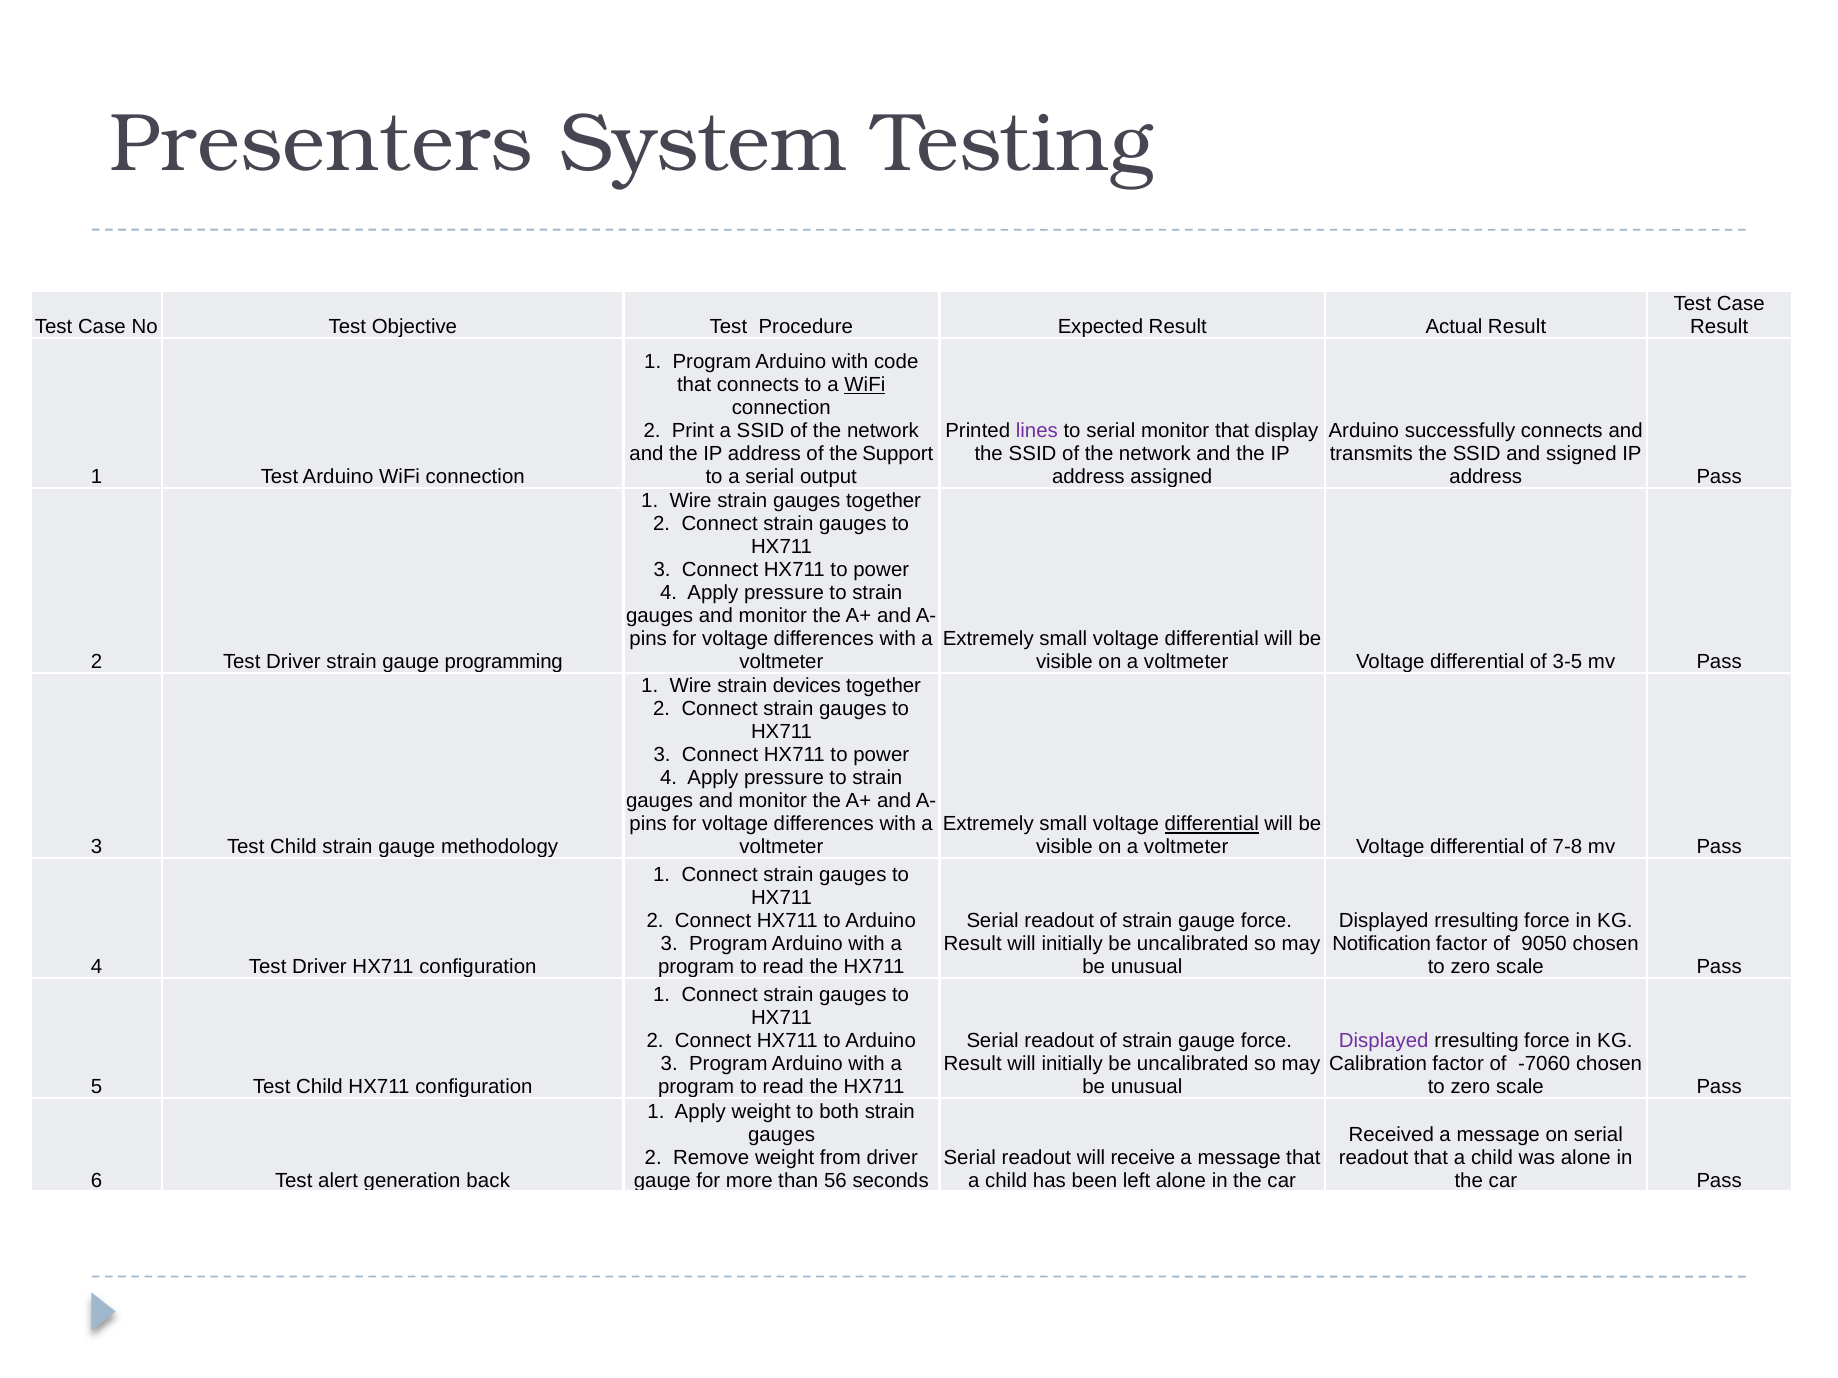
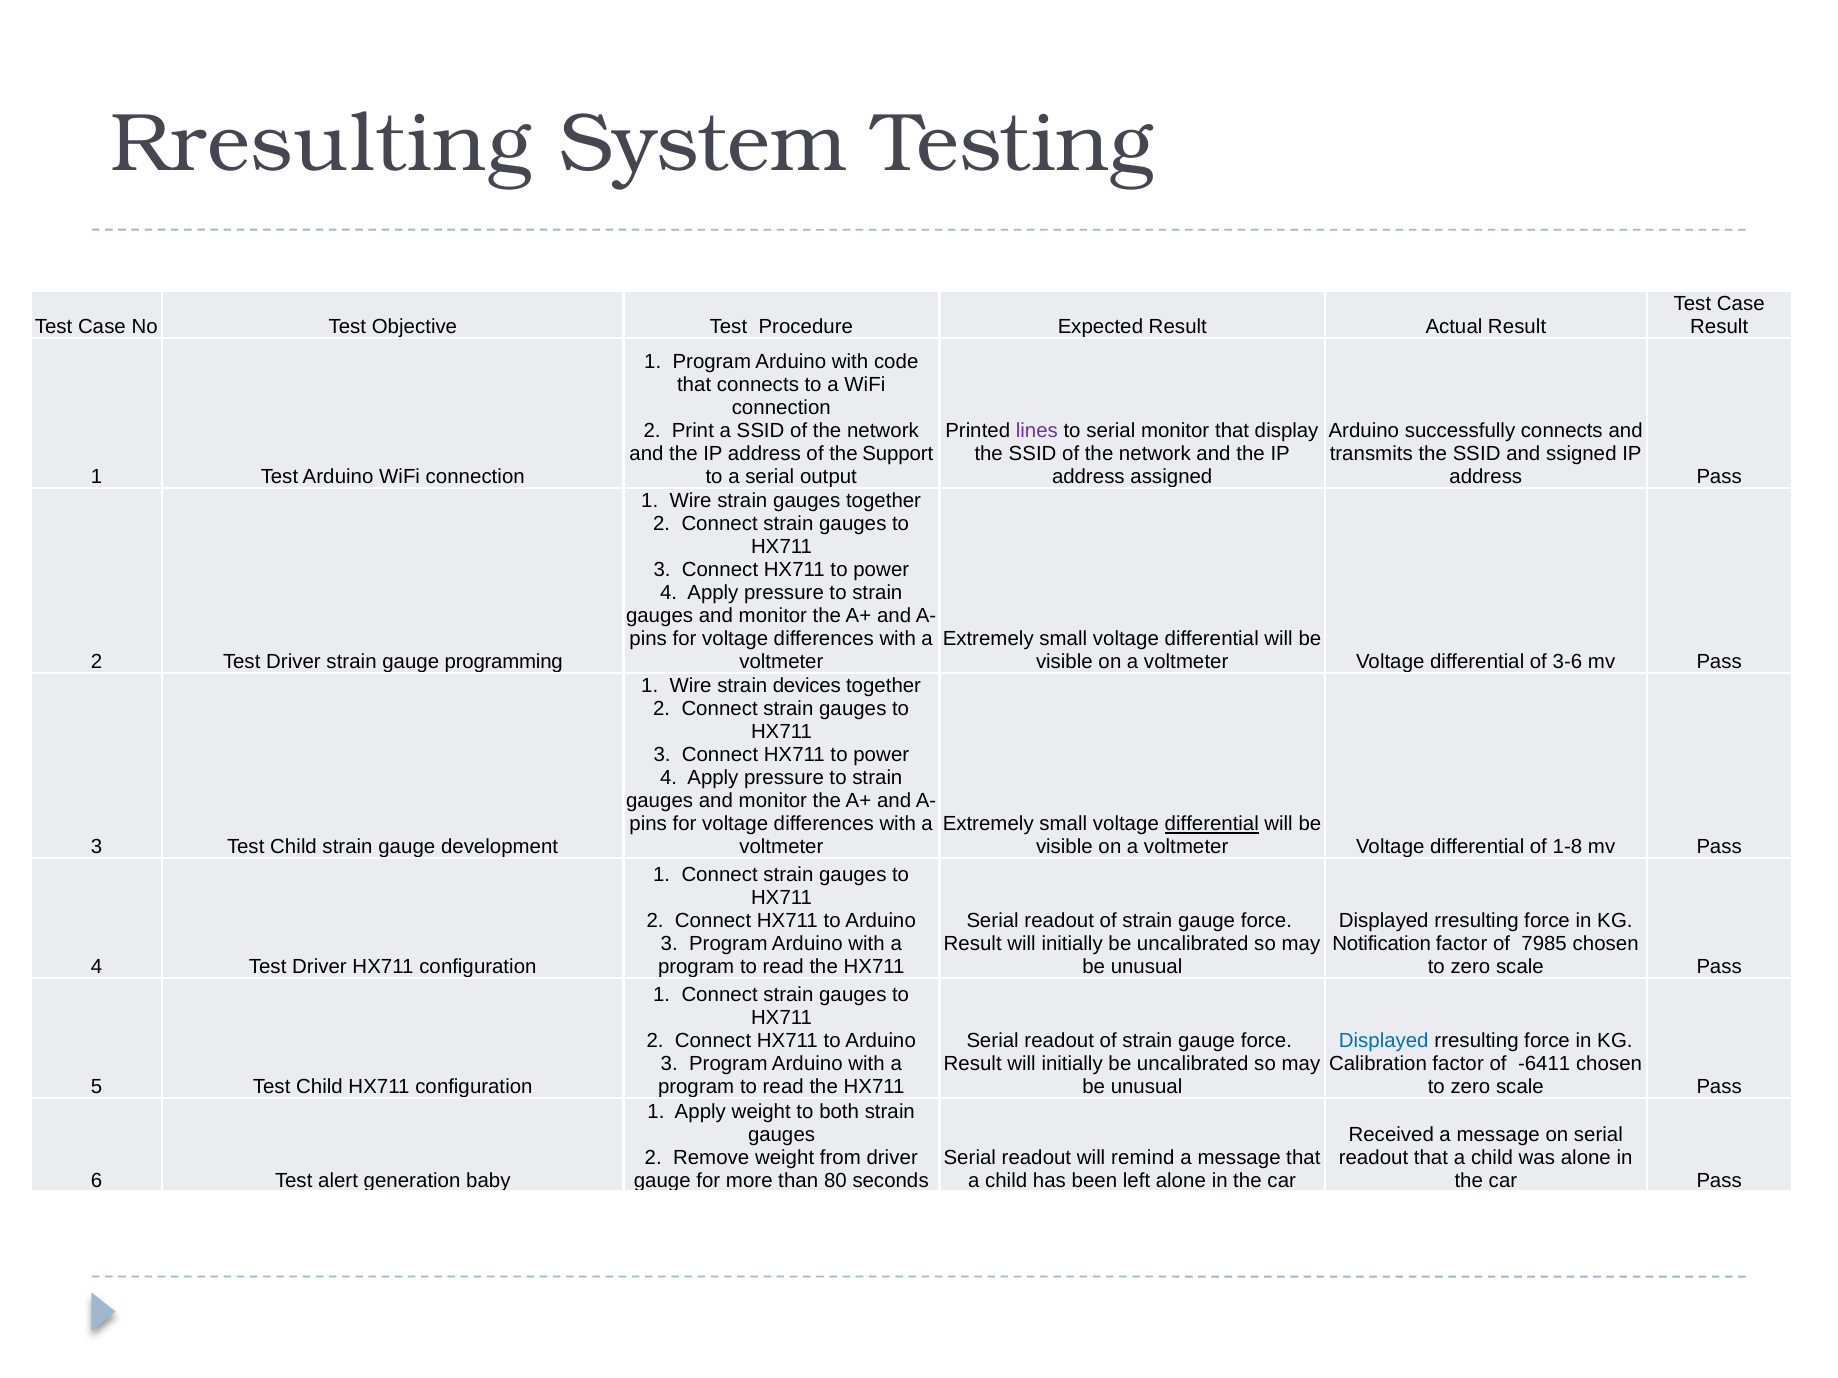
Presenters: Presenters -> Rresulting (321, 144)
WiFi underline: present -> none (865, 385)
3-5: 3-5 -> 3-6 (1567, 662)
methodology: methodology -> development (500, 848)
7-8: 7-8 -> 1-8 (1567, 848)
9050: 9050 -> 7985 (1544, 945)
Displayed colour: purple -> blue (1384, 1042)
-7060: -7060 -> -6411 (1544, 1065)
receive: receive -> remind (1143, 1158)
back: back -> baby (488, 1181)
56: 56 -> 80 (835, 1181)
